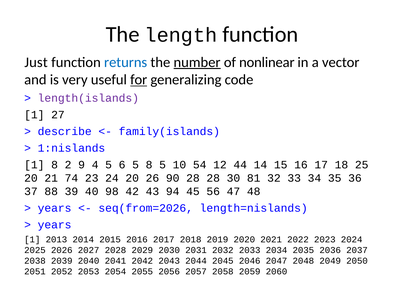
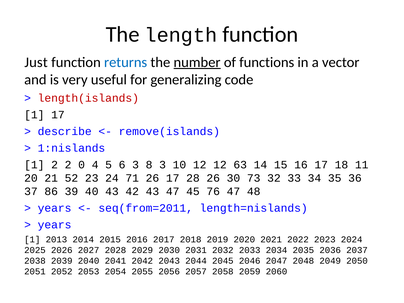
nonlinear: nonlinear -> functions (267, 62)
for underline: present -> none (139, 80)
length(islands colour: purple -> red (88, 98)
1 27: 27 -> 17 (58, 115)
family(islands: family(islands -> remove(islands (169, 131)
1 8: 8 -> 2 (55, 165)
9: 9 -> 0 (82, 165)
6 5: 5 -> 3 (136, 165)
8 5: 5 -> 3 (163, 165)
10 54: 54 -> 12 (200, 165)
44: 44 -> 63 (240, 165)
25: 25 -> 11 (362, 165)
74: 74 -> 52 (71, 178)
24 20: 20 -> 71 (132, 178)
26 90: 90 -> 17 (173, 178)
28 28: 28 -> 26 (213, 178)
81: 81 -> 73 (254, 178)
88: 88 -> 86 (51, 192)
40 98: 98 -> 43 (112, 192)
43 94: 94 -> 47 (173, 192)
56: 56 -> 76 (213, 192)
seq(from=2026: seq(from=2026 -> seq(from=2011 (146, 208)
